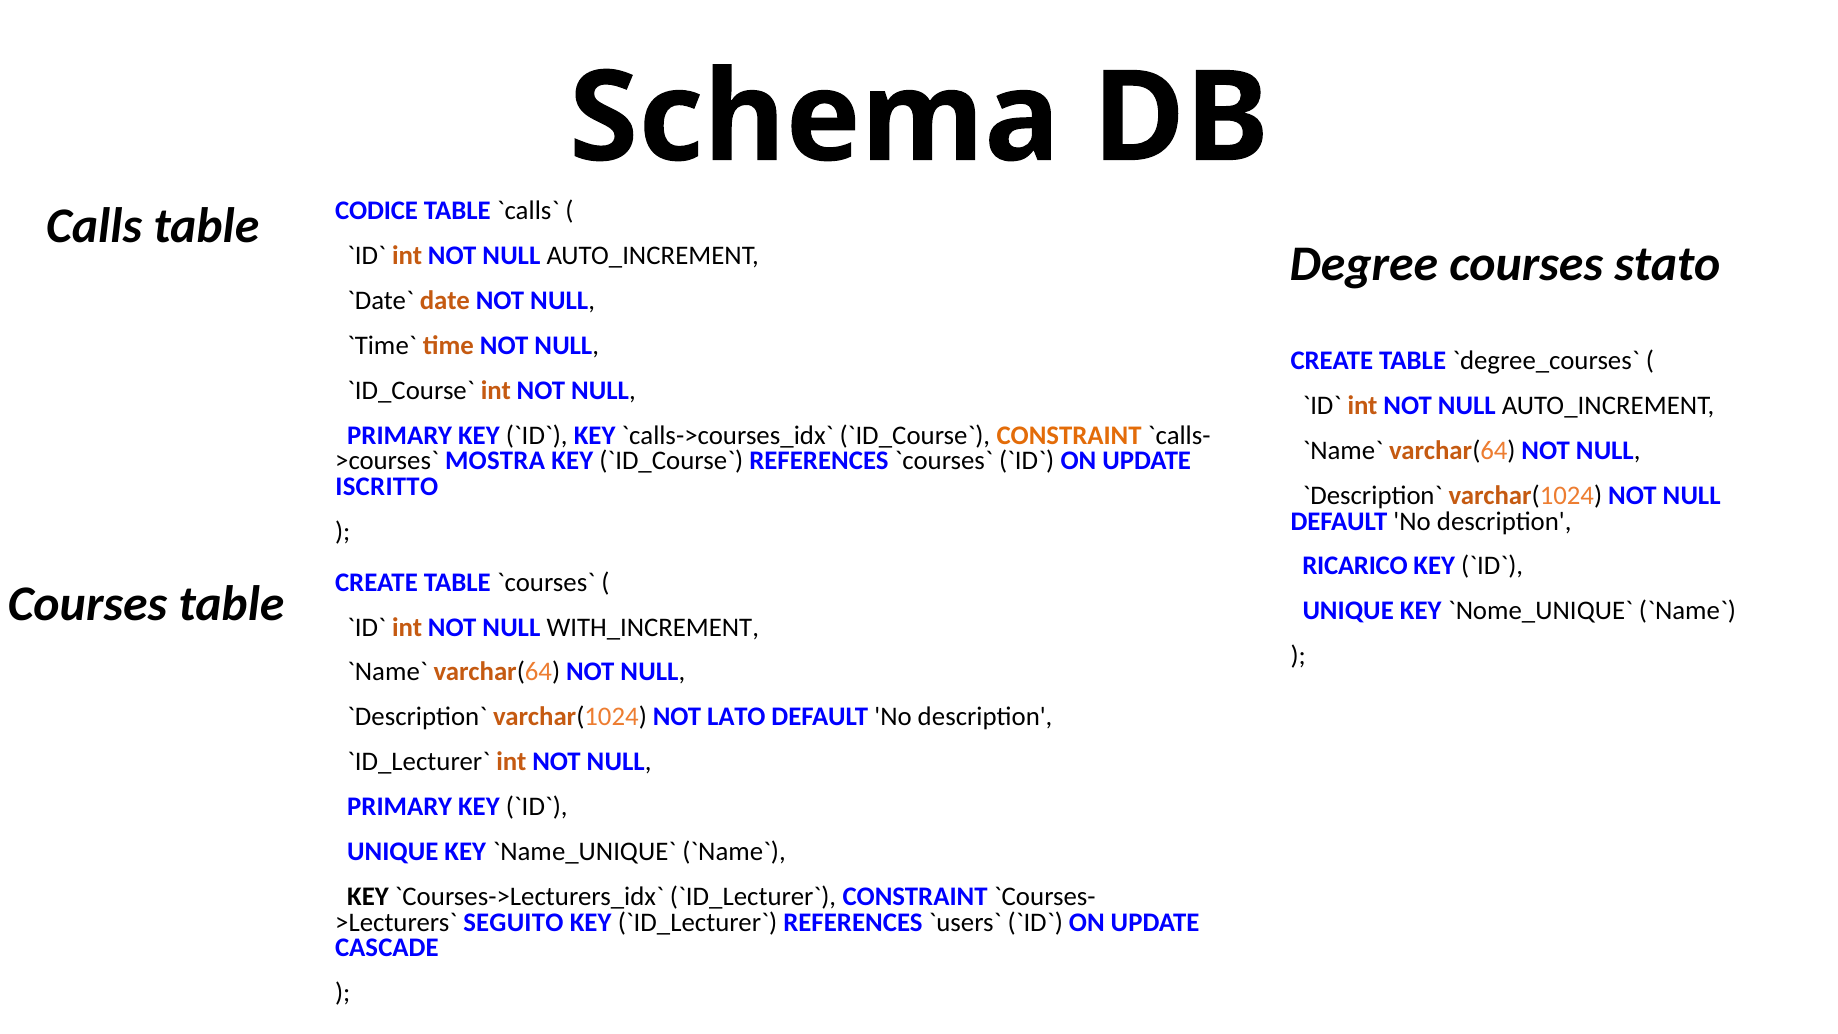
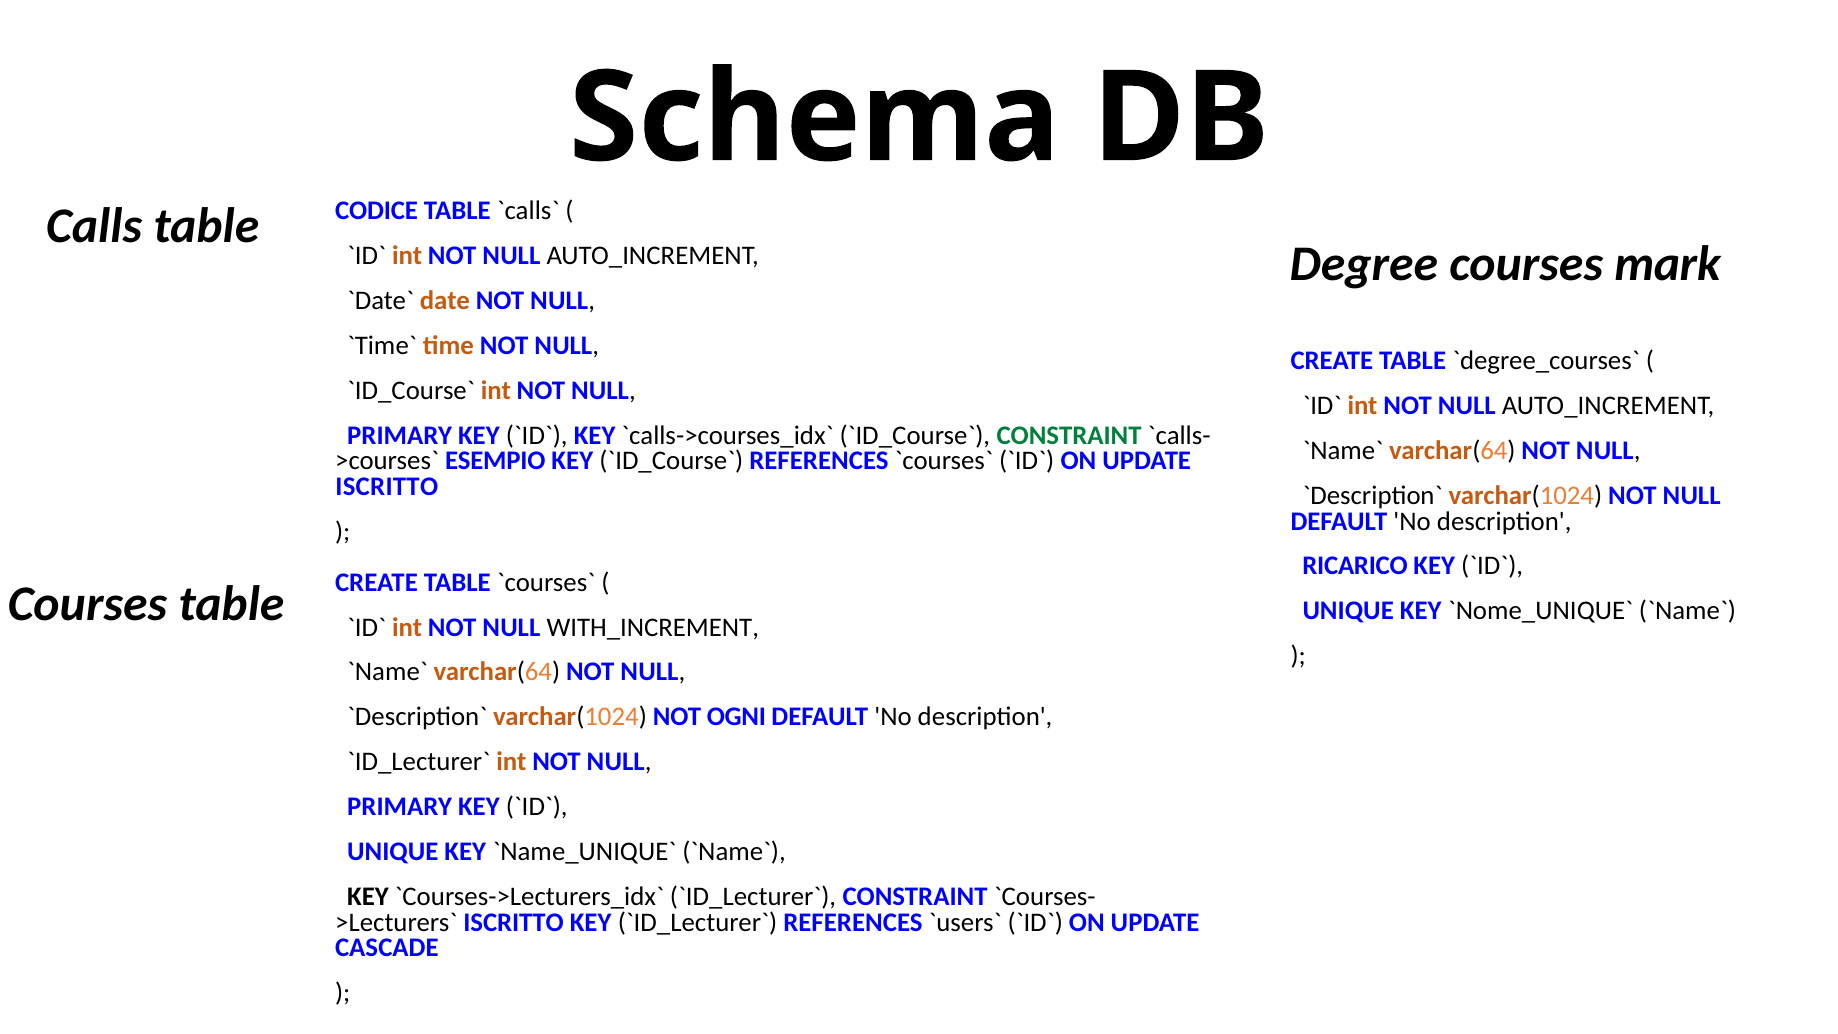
stato: stato -> mark (1667, 264)
CONSTRAINT colour: orange -> green (1069, 435)
MOSTRA: MOSTRA -> ESEMPIO (495, 461)
LATO: LATO -> OGNI (736, 717)
SEGUITO: SEGUITO -> ISCRITTO (514, 922)
